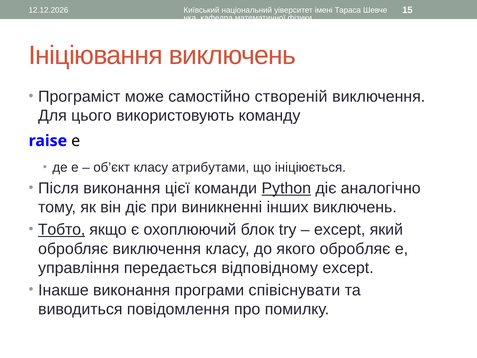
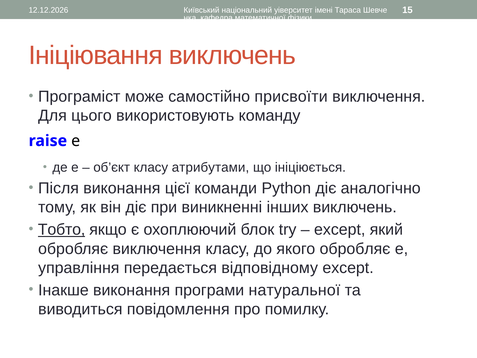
створеній: створеній -> присвоїти (291, 97)
Python underline: present -> none (286, 188)
співіснувати: співіснувати -> натуральної (294, 290)
